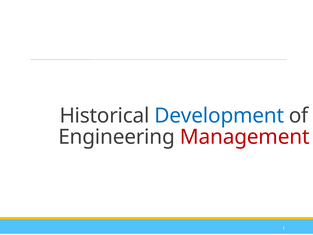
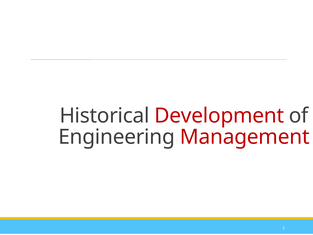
Development colour: blue -> red (219, 116)
